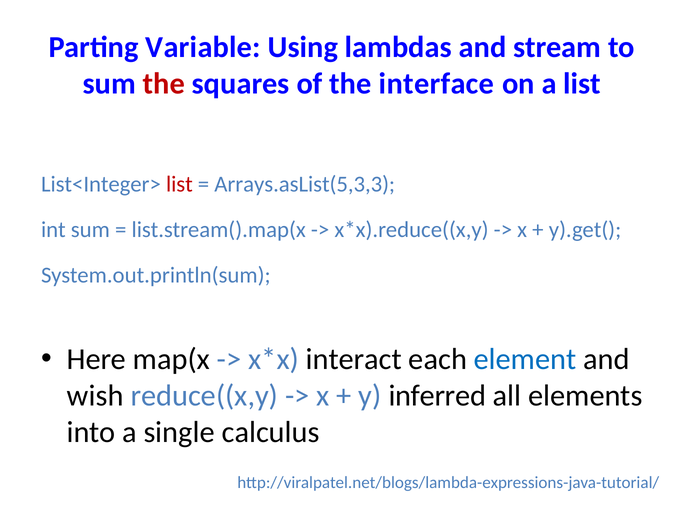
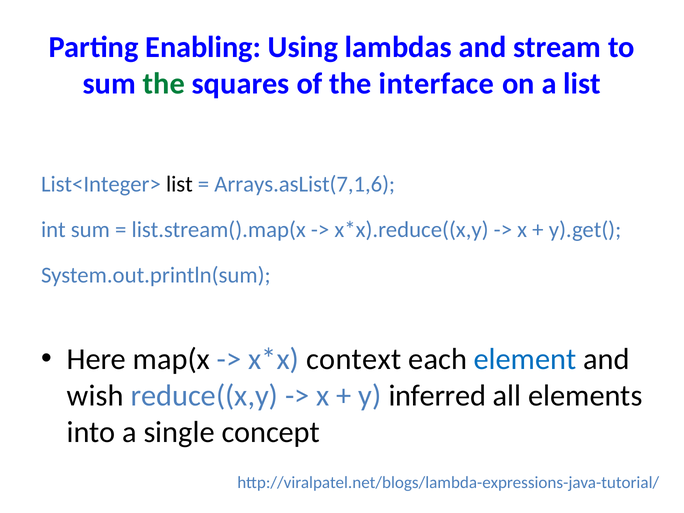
Variable: Variable -> Enabling (203, 47)
the colour: red -> green (164, 84)
list colour: red -> black (179, 184)
Arrays.asList(5,3,3: Arrays.asList(5,3,3 -> Arrays.asList(7,1,6 (305, 184)
interact: interact -> context (354, 359)
calculus: calculus -> concept (271, 432)
